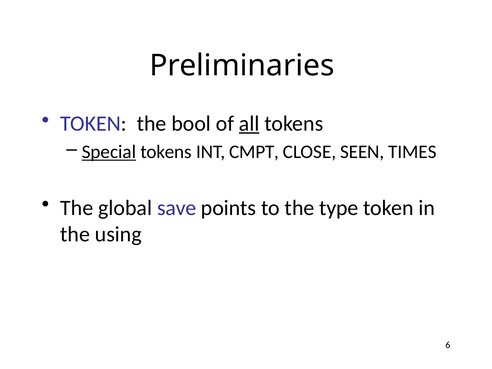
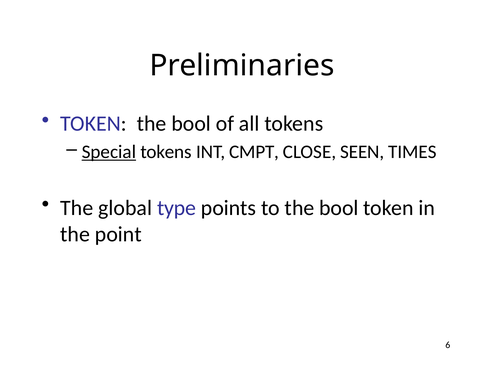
all underline: present -> none (249, 124)
save: save -> type (177, 208)
to the type: type -> bool (339, 208)
using: using -> point (118, 234)
